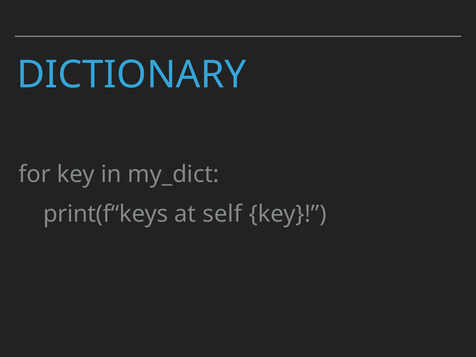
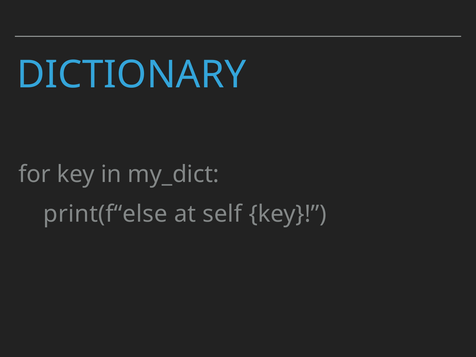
print(f“keys: print(f“keys -> print(f“else (105, 214)
